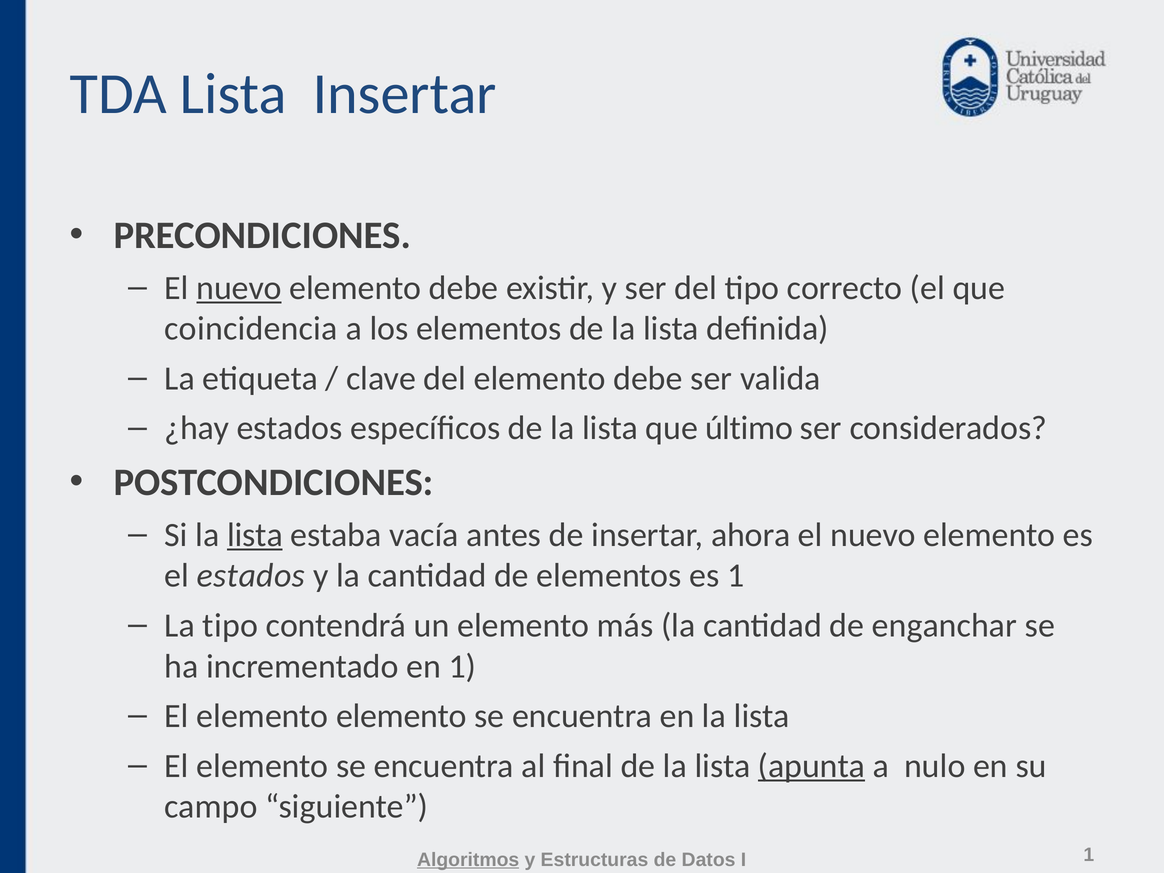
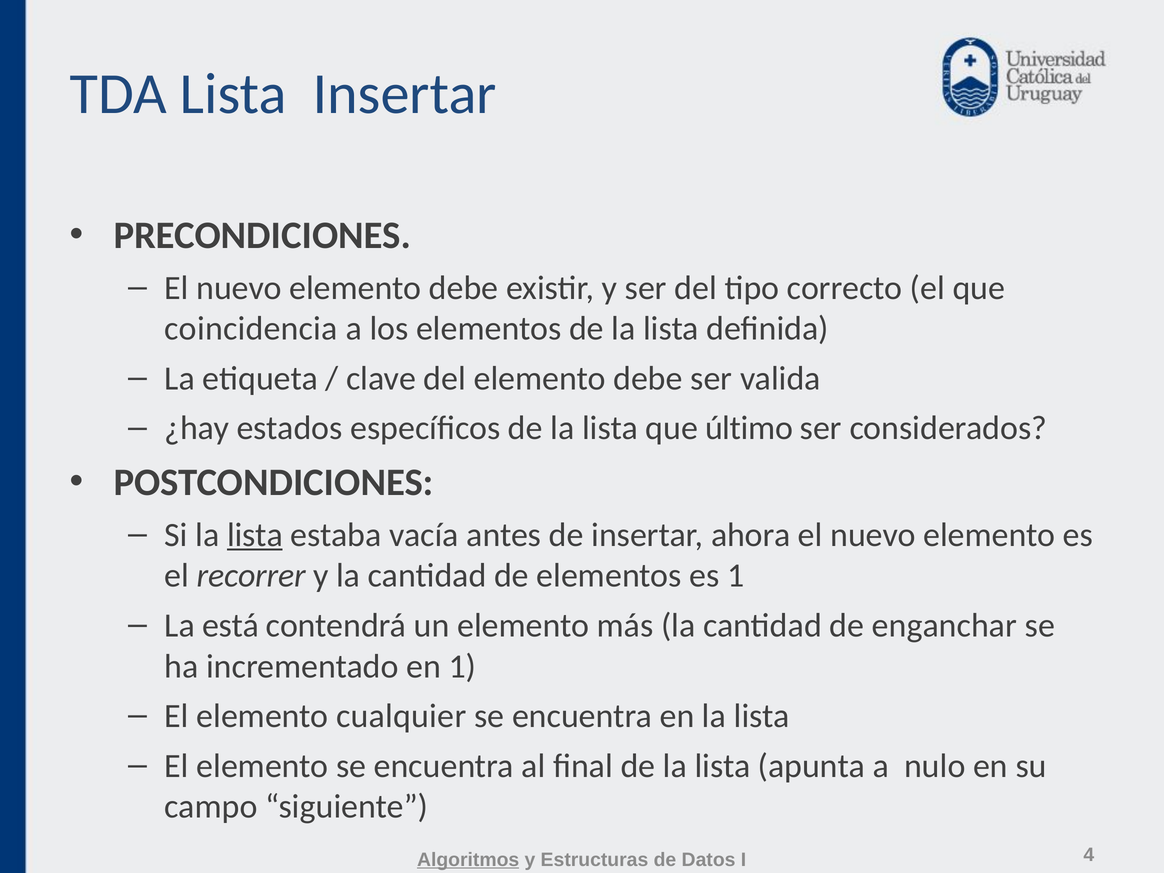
nuevo underline: present -> none (239, 288)
el estados: estados -> recorrer (251, 576)
La tipo: tipo -> está (231, 626)
elemento elemento: elemento -> cualquier (401, 716)
apunta underline: present -> none (812, 766)
I 1: 1 -> 4 (1089, 855)
